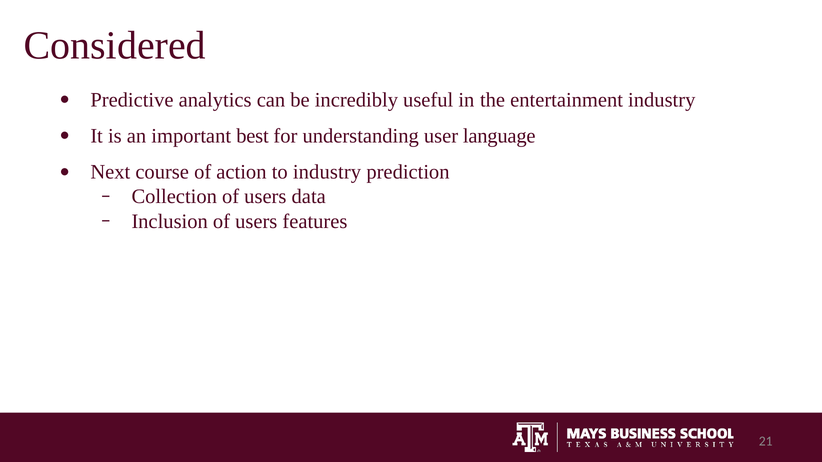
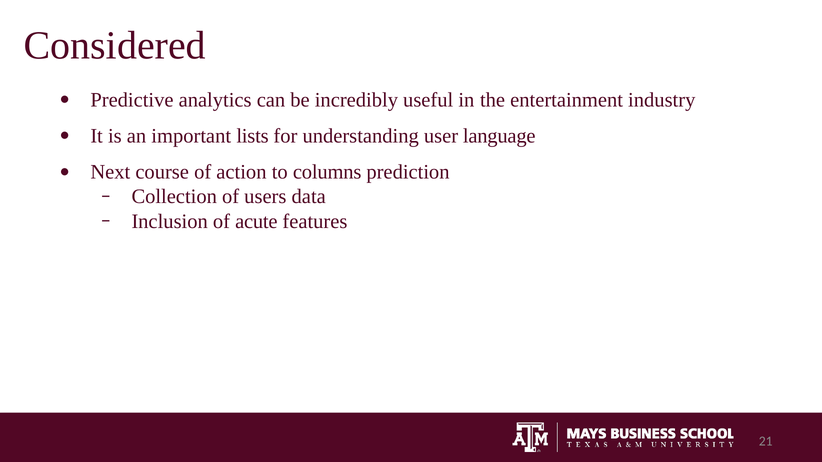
best: best -> lists (253, 136)
to industry: industry -> columns (327, 172)
Inclusion of users: users -> acute (256, 221)
